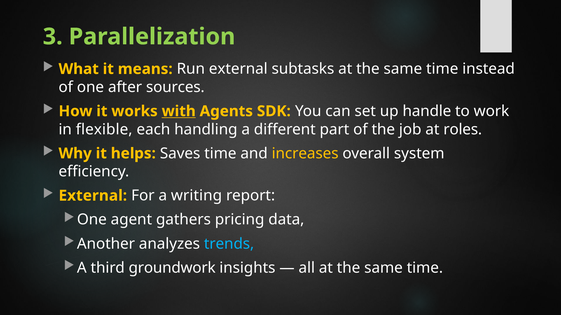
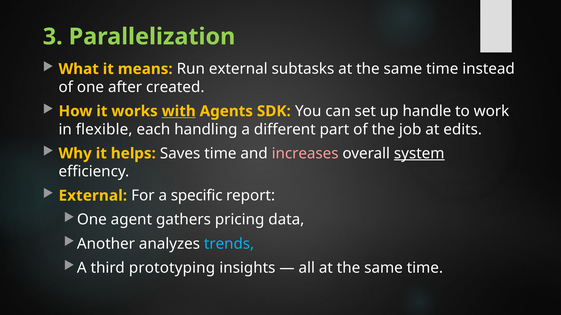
sources: sources -> created (175, 87)
roles: roles -> edits (463, 130)
increases colour: yellow -> pink (305, 154)
system underline: none -> present (419, 154)
writing: writing -> specific (197, 196)
groundwork: groundwork -> prototyping (172, 268)
